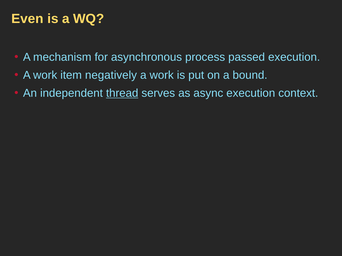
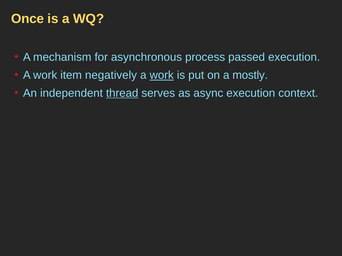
Even: Even -> Once (28, 19)
work underline: none -> present (162, 75)
bound: bound -> mostly (250, 75)
